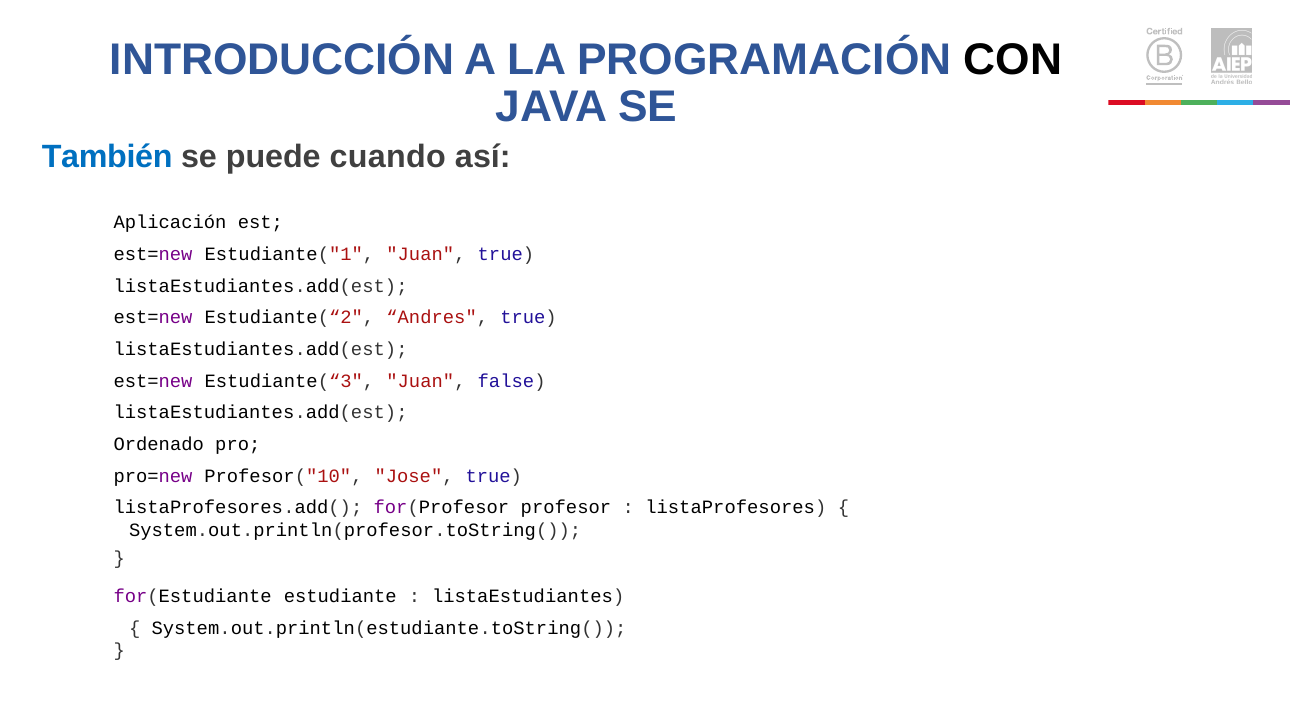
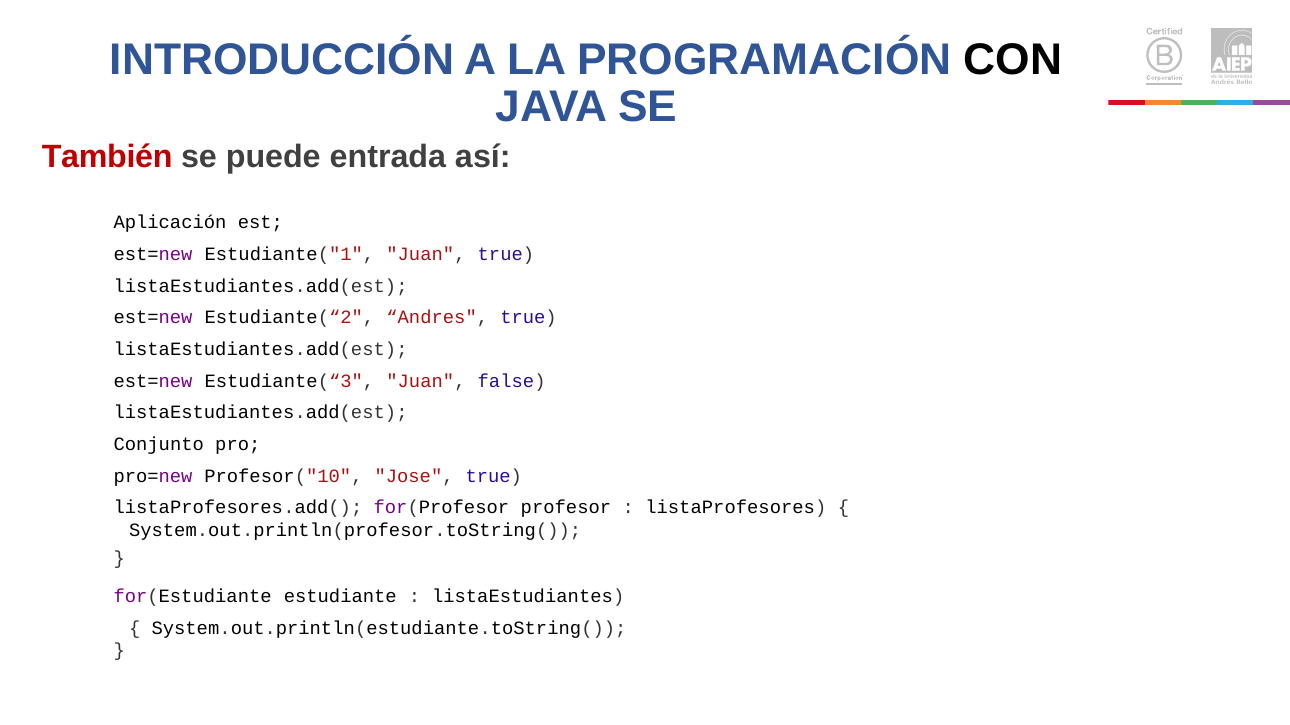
También colour: blue -> red (107, 157)
cuando: cuando -> entrada (388, 157)
Ordenado: Ordenado -> Conjunto (159, 445)
